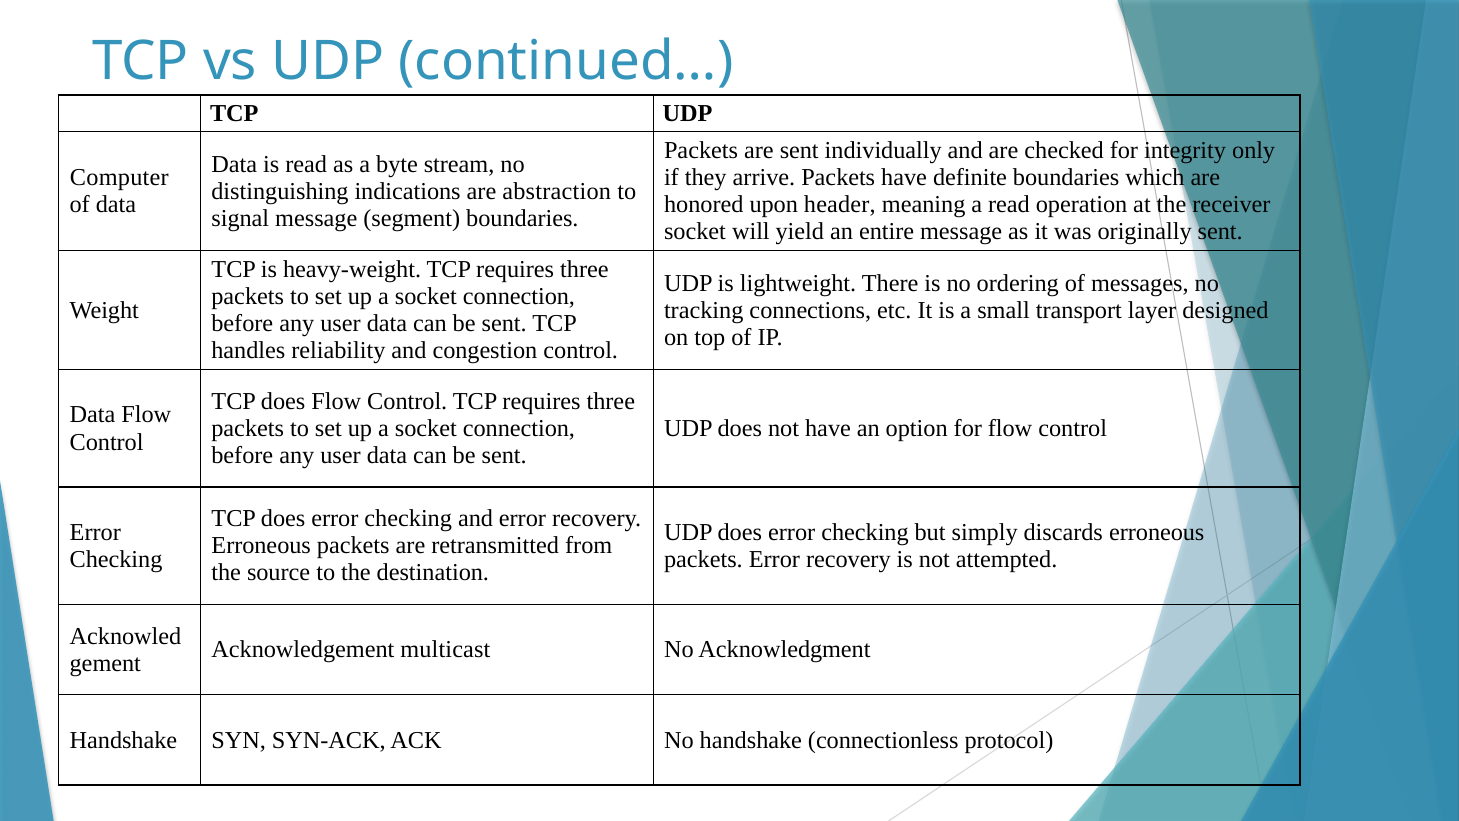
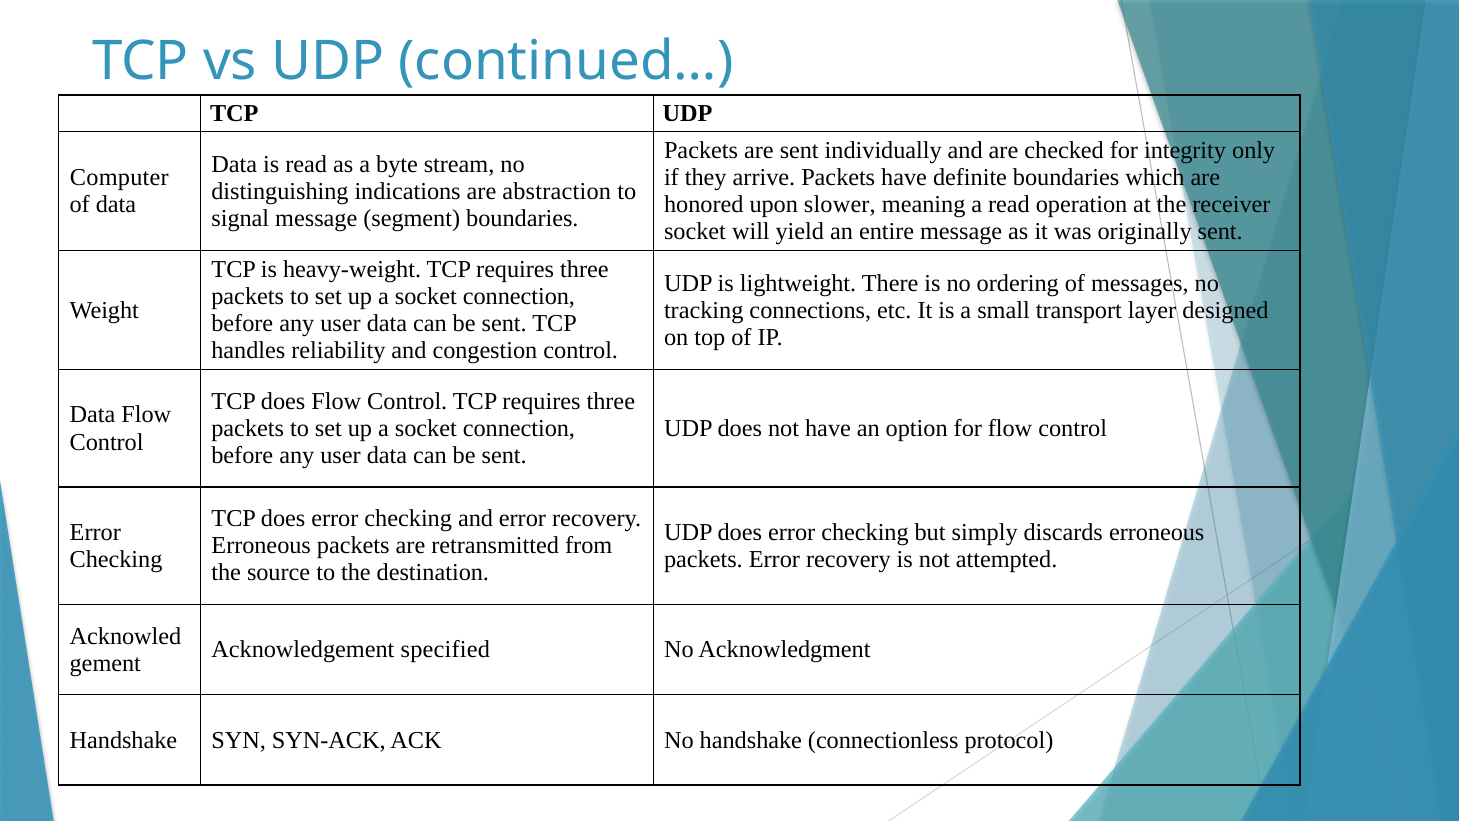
header: header -> slower (840, 205)
multicast: multicast -> specified (445, 650)
